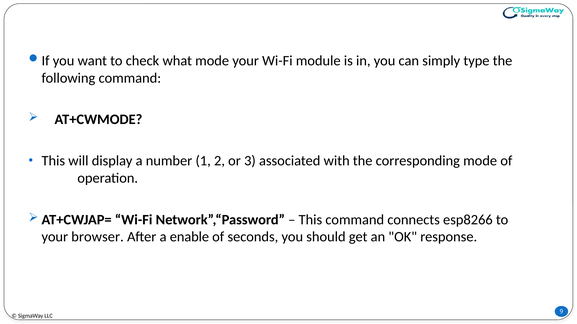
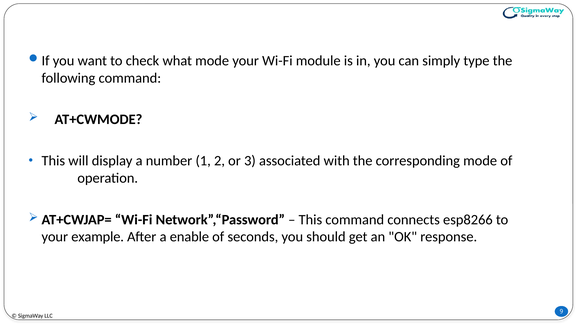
browser: browser -> example (98, 237)
